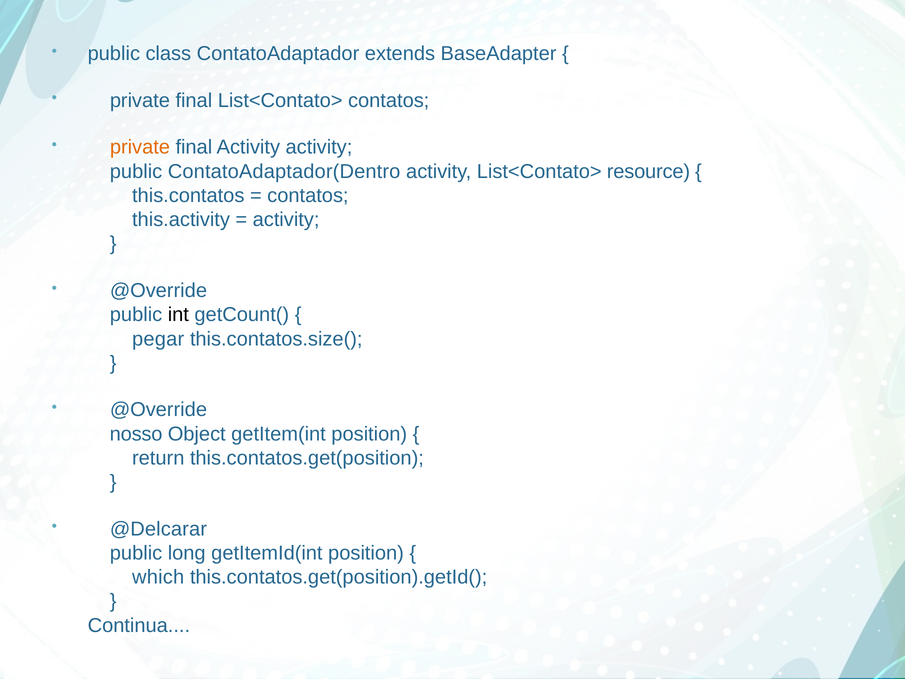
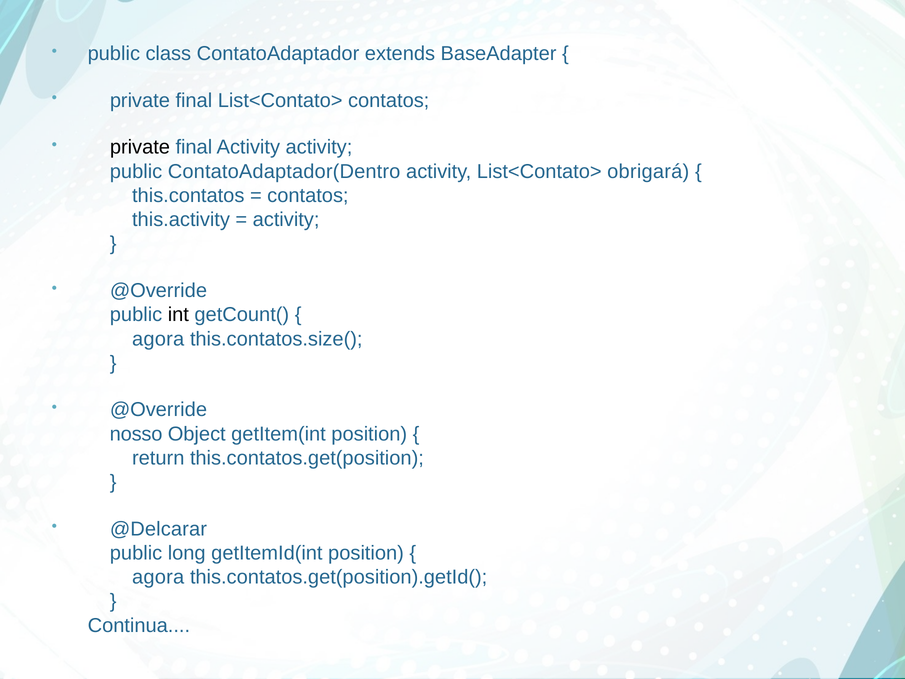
private colour: orange -> black (140, 147)
resource: resource -> obrigará (648, 171)
pegar: pegar -> agora (158, 339)
which: which -> agora (158, 577)
